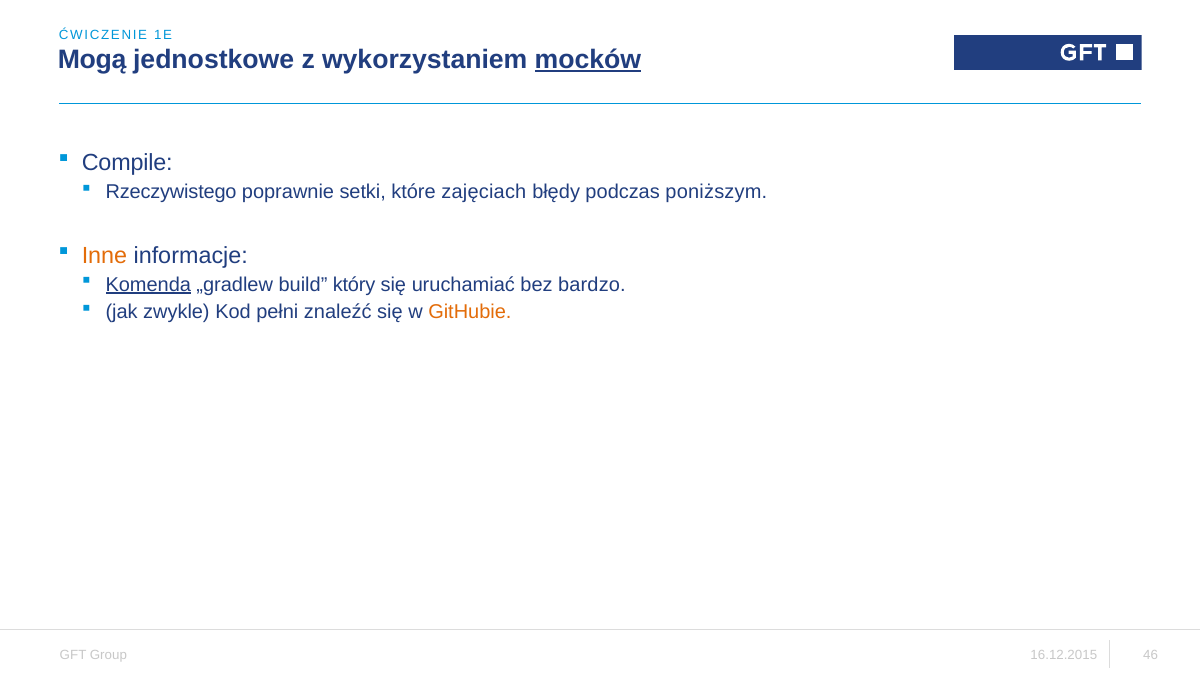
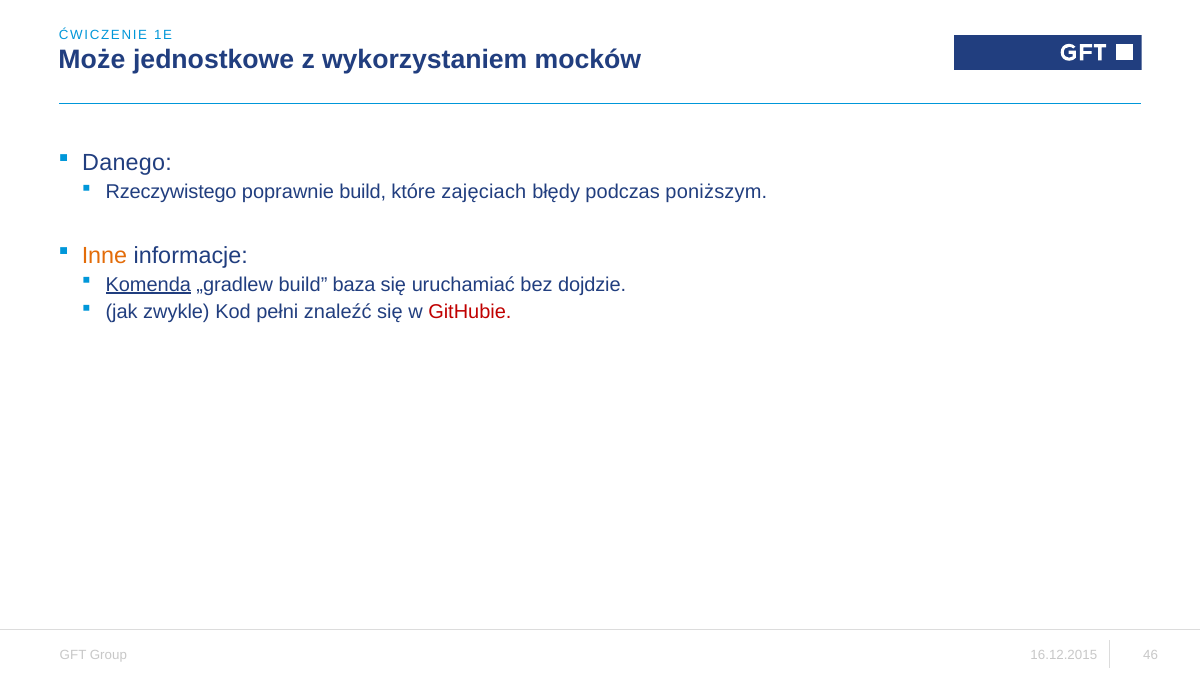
Mogą: Mogą -> Może (92, 60)
mocków underline: present -> none (588, 60)
Compile: Compile -> Danego (127, 163)
poprawnie setki: setki -> build (363, 192)
który: który -> baza (354, 284)
bardzo: bardzo -> dojdzie (592, 284)
GitHubie colour: orange -> red (470, 312)
